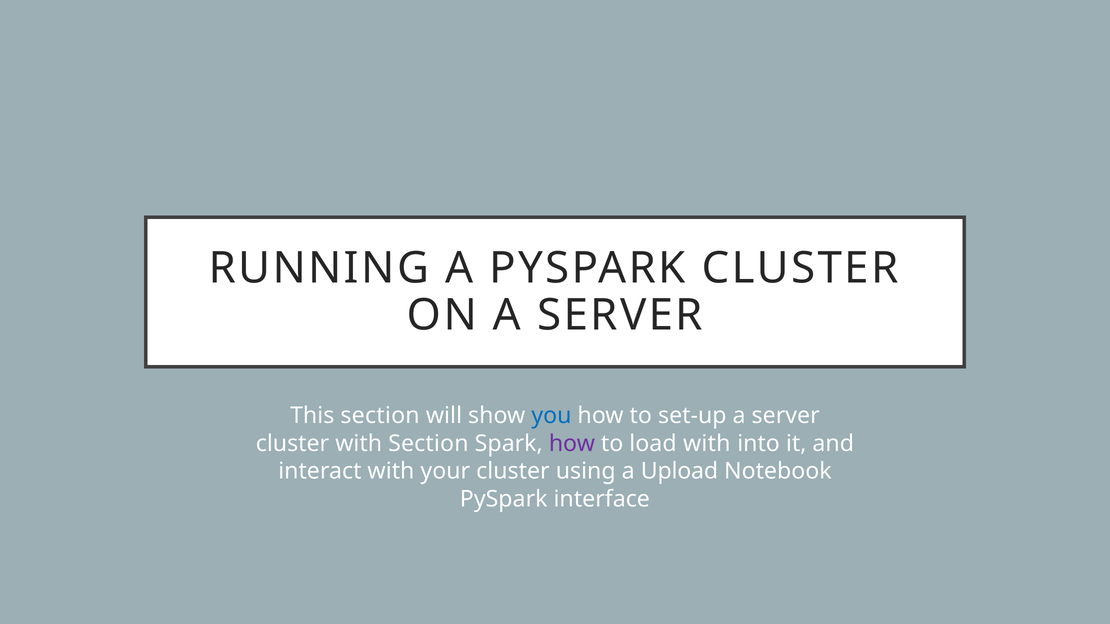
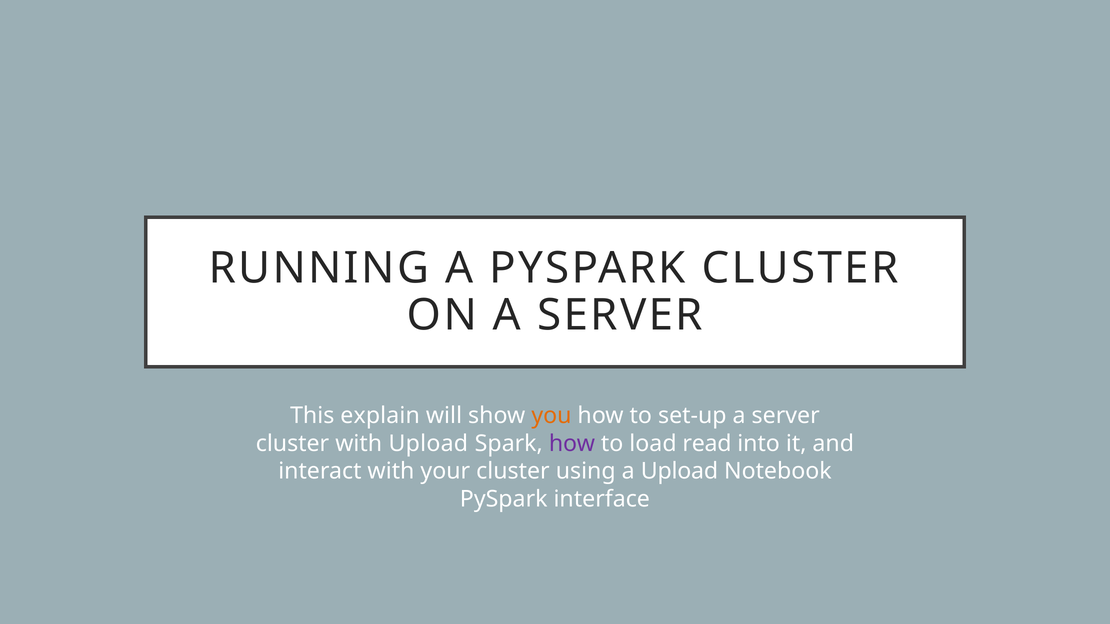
This section: section -> explain (380, 416)
you colour: blue -> orange (551, 416)
with Section: Section -> Upload (428, 444)
load with: with -> read (707, 444)
